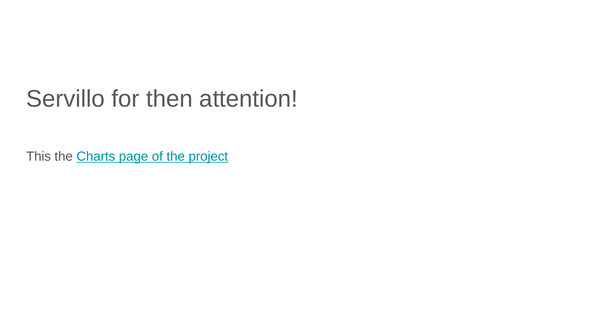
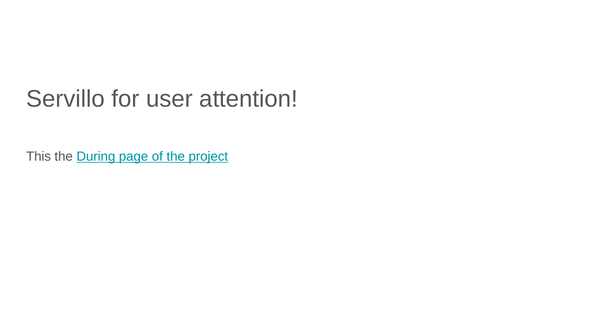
then: then -> user (169, 99)
Charts: Charts -> During (96, 156)
